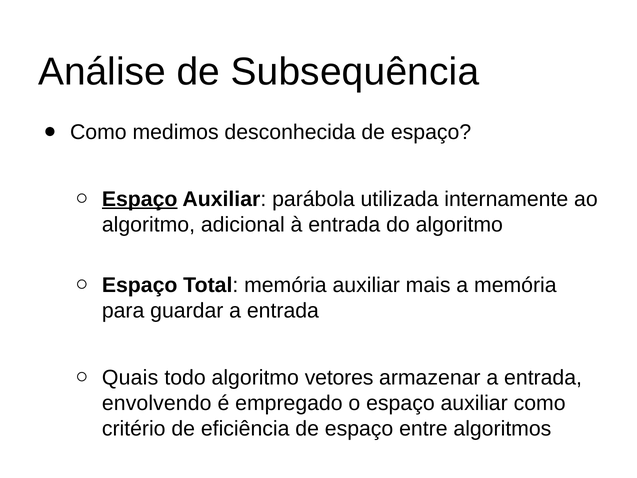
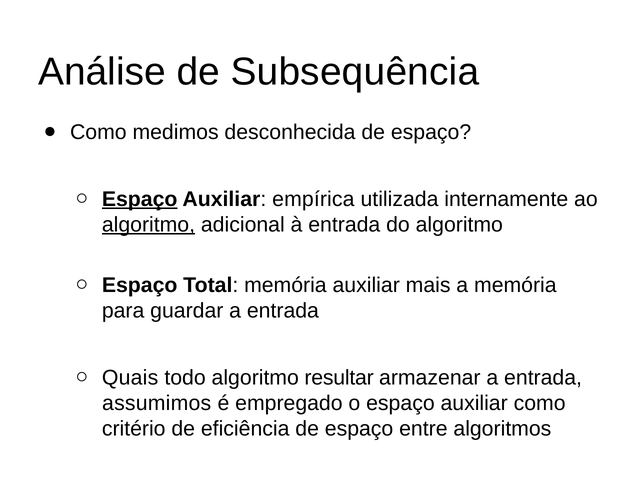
parábola: parábola -> empírica (313, 199)
algoritmo underline: none -> present (148, 224)
vetores: vetores -> resultar (339, 377)
envolvendo: envolvendo -> assumimos (157, 403)
